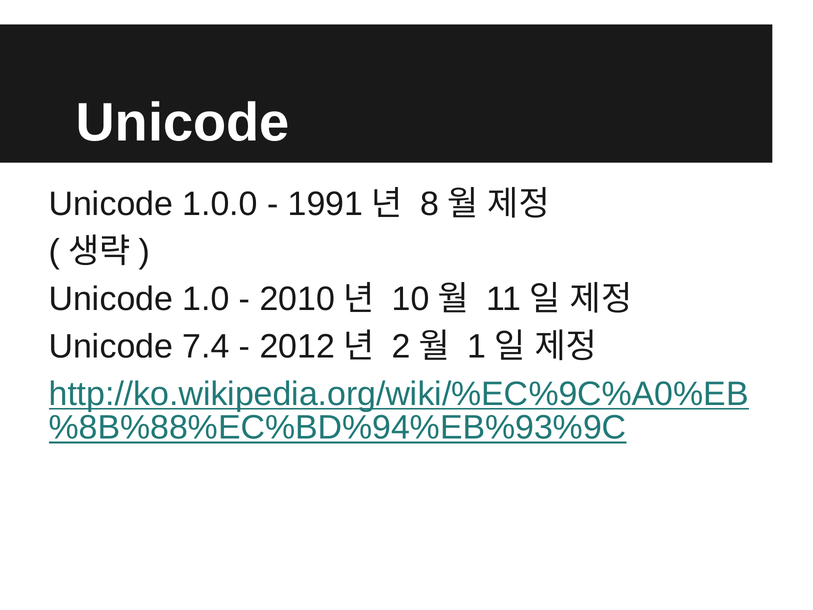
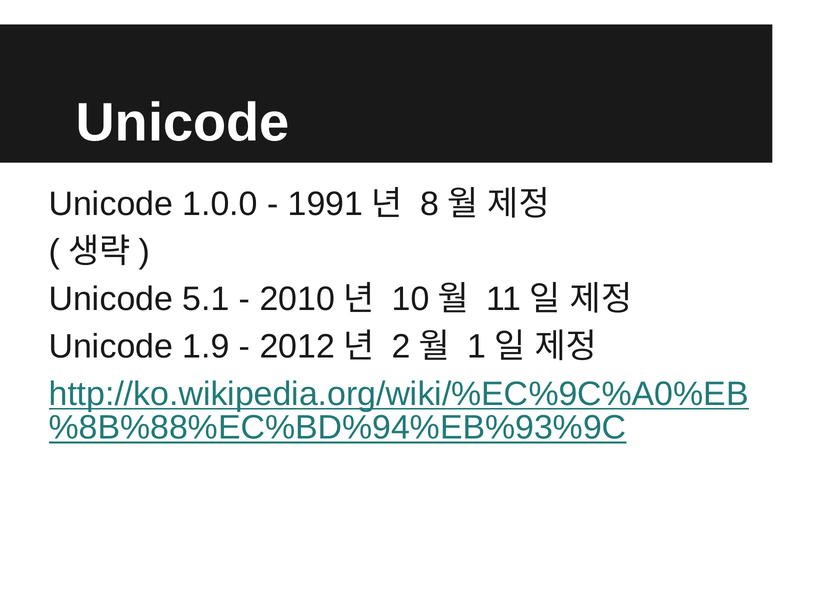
1.0: 1.0 -> 5.1 (206, 299)
7.4: 7.4 -> 1.9 (206, 346)
